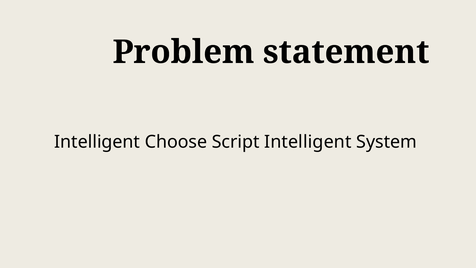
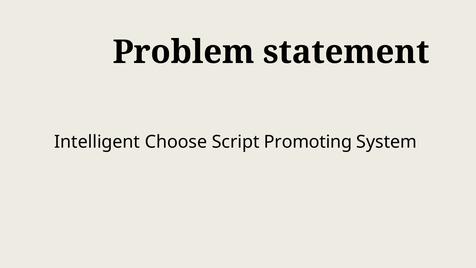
Script Intelligent: Intelligent -> Promoting (308, 142)
